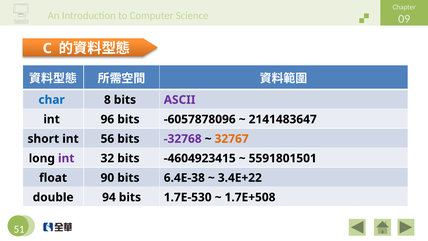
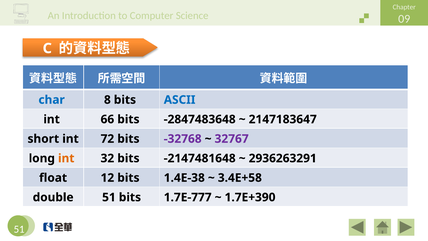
ASCII colour: purple -> blue (180, 100)
96: 96 -> 66 (107, 119)
-6057878096: -6057878096 -> -2847483648 (200, 119)
2141483647: 2141483647 -> 2147183647 (283, 119)
56: 56 -> 72 (107, 139)
32767 colour: orange -> purple (232, 139)
int colour: purple -> orange (66, 158)
-4604923415: -4604923415 -> -2147481648 (200, 158)
5591801501: 5591801501 -> 2936263291 (283, 158)
90: 90 -> 12 (107, 178)
6.4E-38: 6.4E-38 -> 1.4E-38 (184, 178)
3.4E+22: 3.4E+22 -> 3.4E+58 (240, 178)
double 94: 94 -> 51 (109, 197)
1.7E-530: 1.7E-530 -> 1.7E-777 (188, 197)
1.7E+508: 1.7E+508 -> 1.7E+390 (250, 197)
